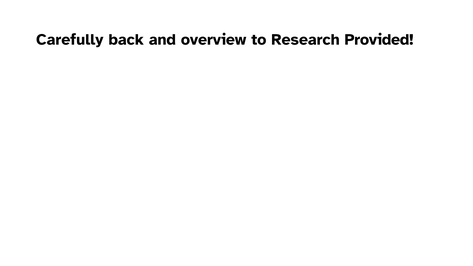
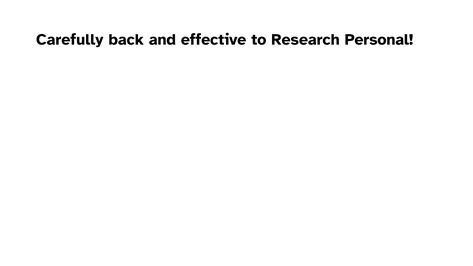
overview: overview -> effective (214, 40)
Provided: Provided -> Personal (379, 40)
